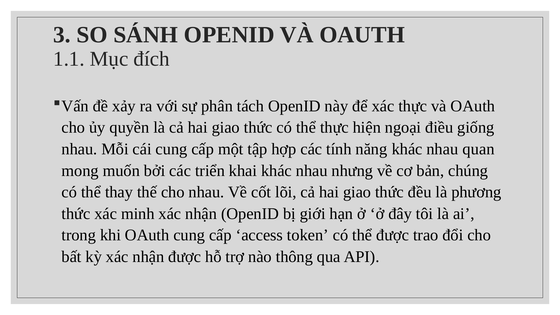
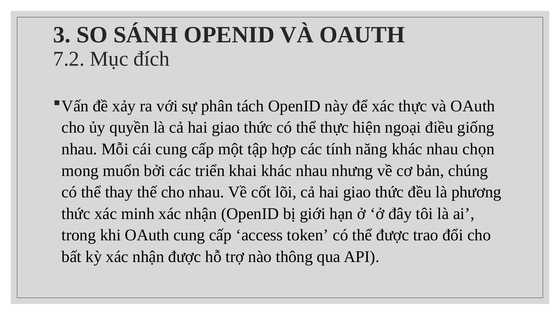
1.1: 1.1 -> 7.2 (69, 59)
quan: quan -> chọn (479, 149)
